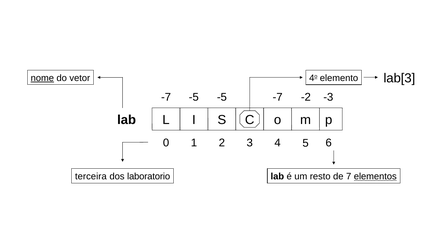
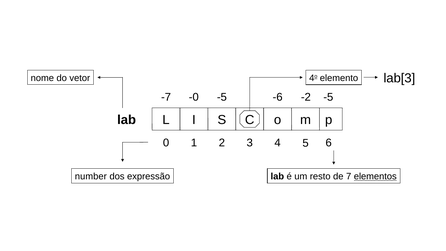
nome underline: present -> none (42, 78)
-7 -5: -5 -> -0 (194, 97)
-5 -7: -7 -> -6 (278, 97)
-3: -3 -> -5 (328, 97)
terceira: terceira -> number (91, 176)
laboratorio: laboratorio -> expressão (149, 176)
